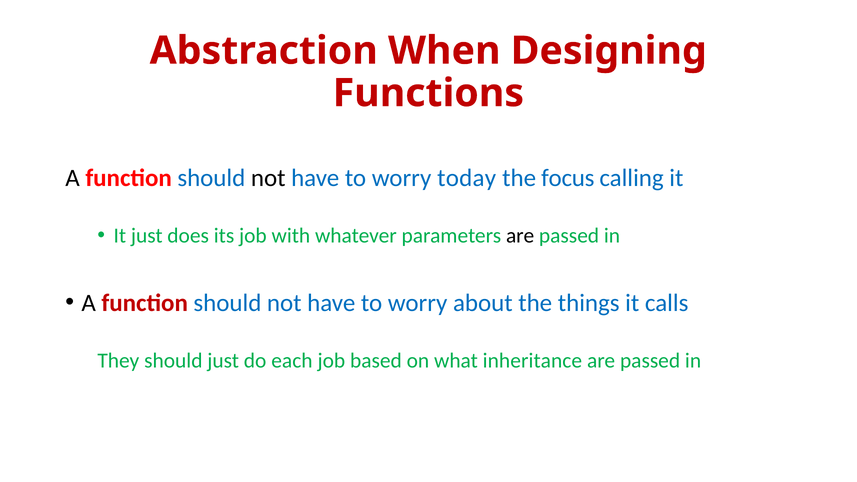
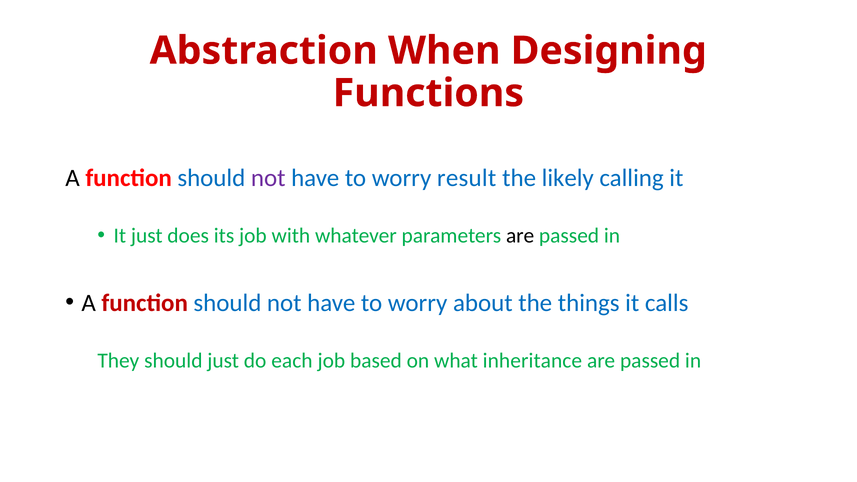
not colour: black -> purple (268, 178)
today: today -> result (467, 178)
focus: focus -> likely (568, 178)
